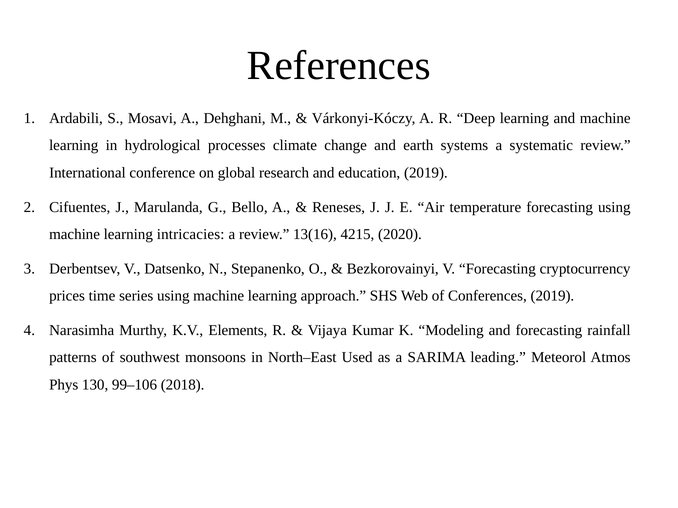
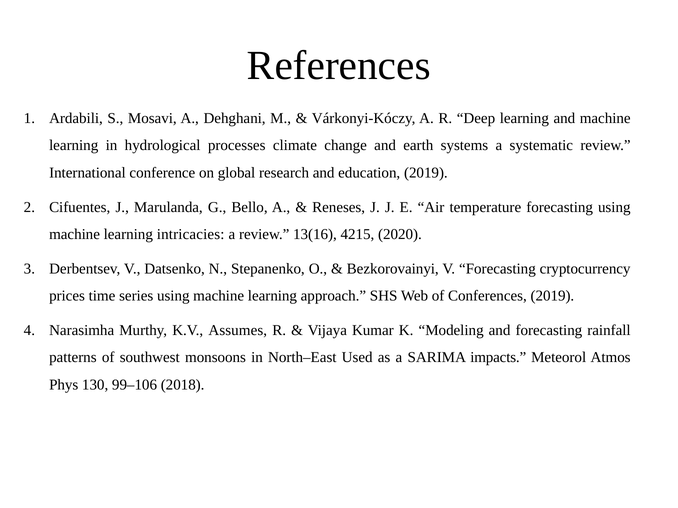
Elements: Elements -> Assumes (238, 331)
leading: leading -> impacts (498, 358)
